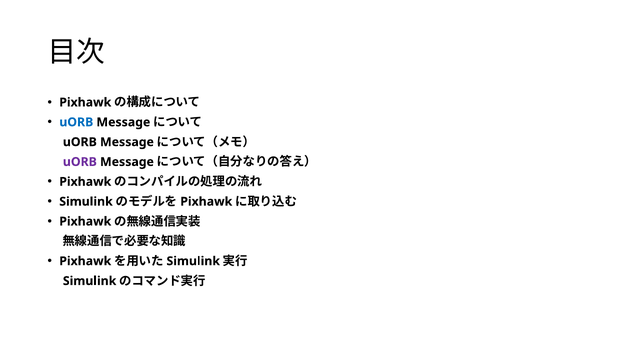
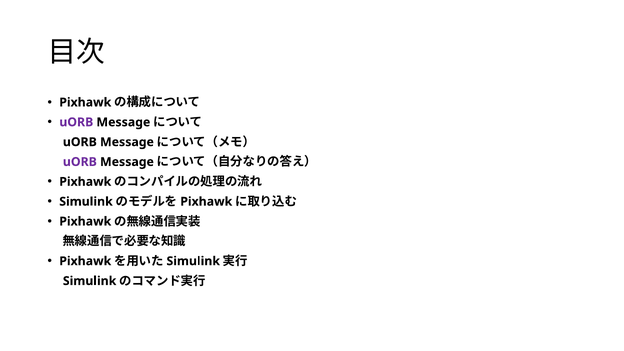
uORB colour: blue -> purple (76, 122)
